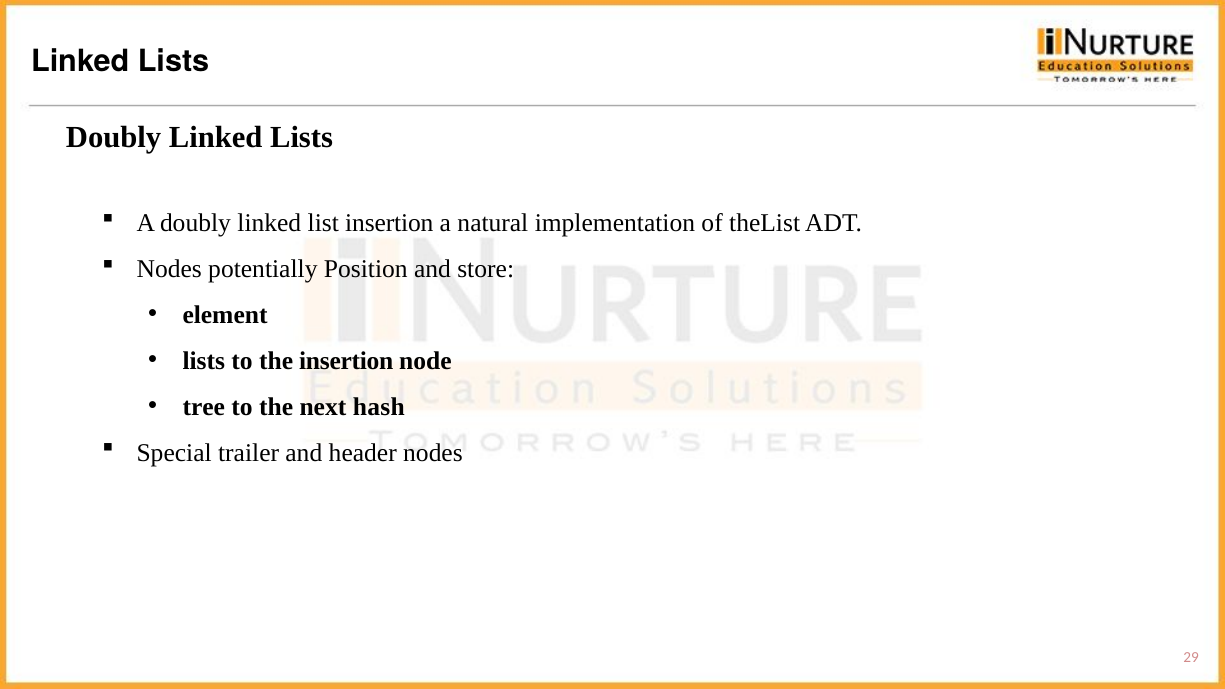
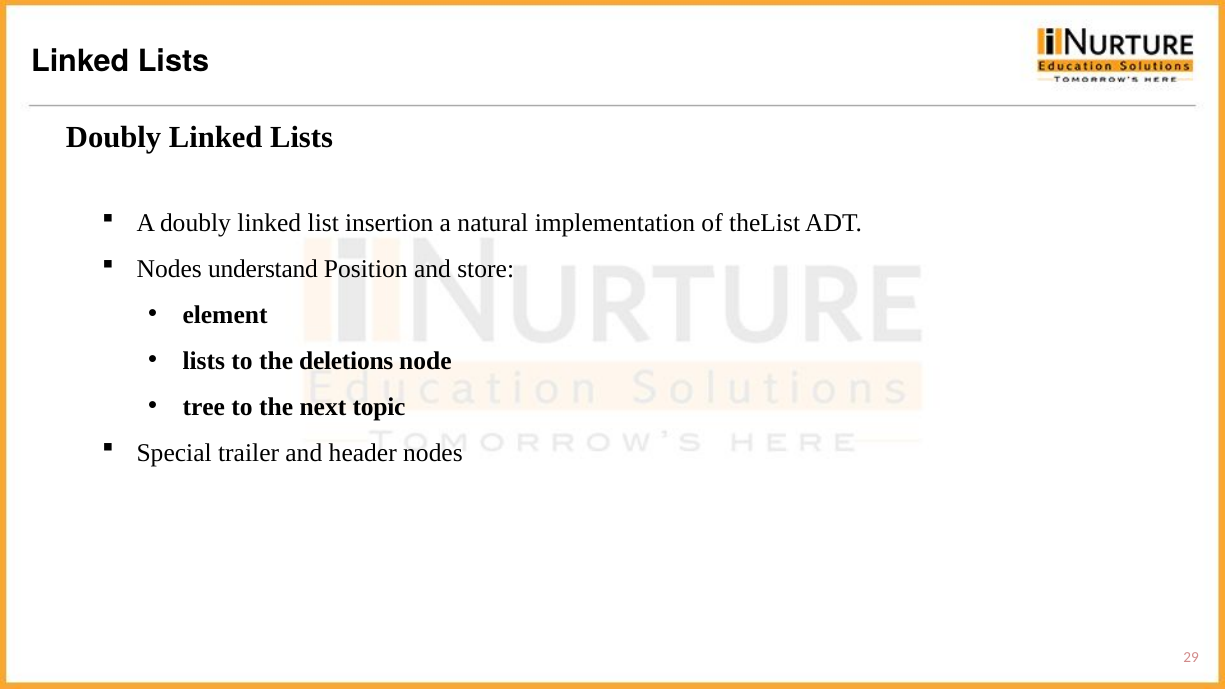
potentially: potentially -> understand (263, 269)
the insertion: insertion -> deletions (346, 361)
hash: hash -> topic (379, 407)
